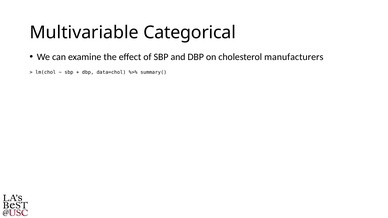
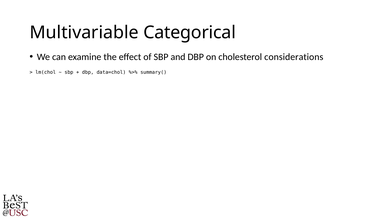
manufacturers: manufacturers -> considerations (294, 57)
